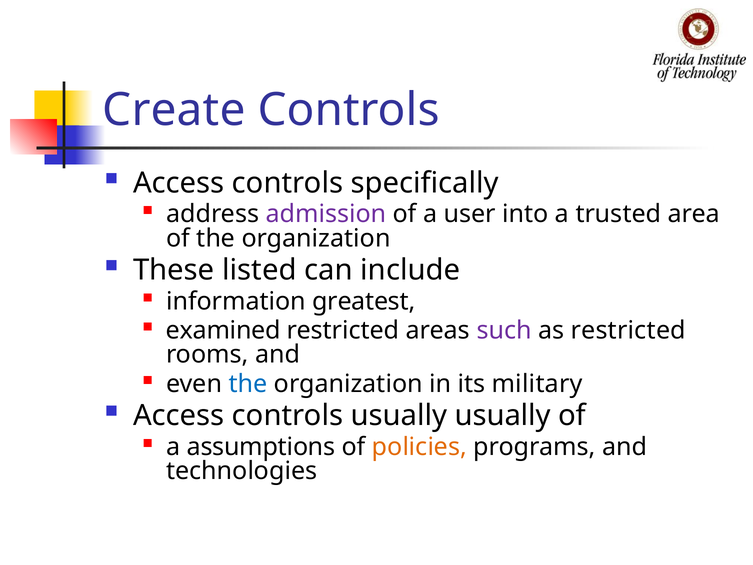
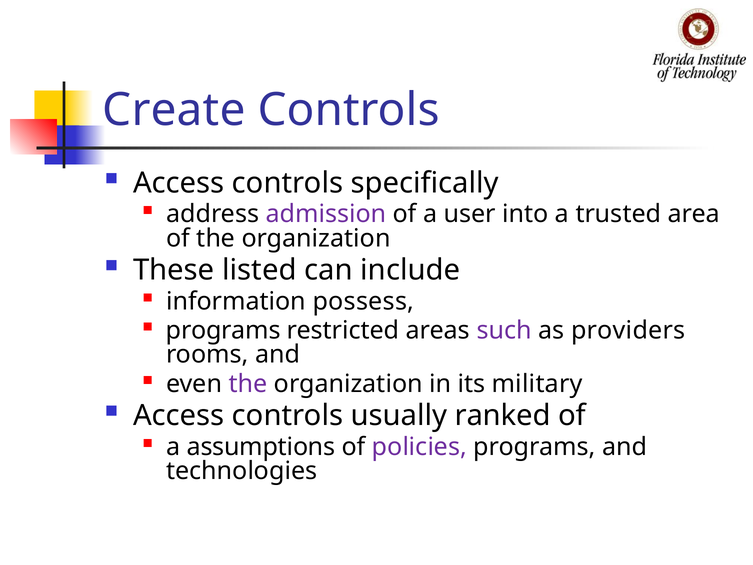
greatest: greatest -> possess (364, 301)
examined: examined -> programs (223, 330)
as restricted: restricted -> providers (628, 330)
the colour: blue -> purple (248, 384)
usually usually: usually -> ranked (503, 415)
policies colour: orange -> purple (419, 447)
